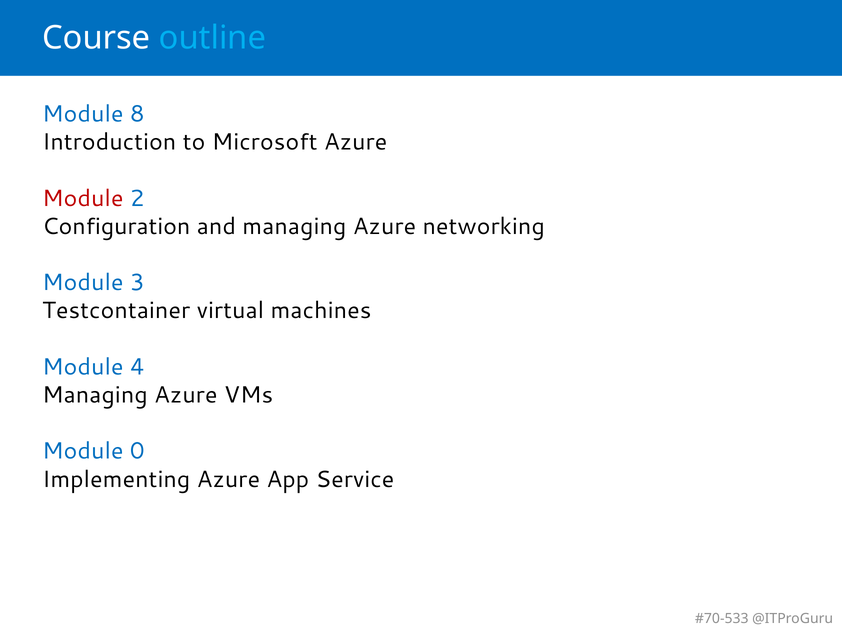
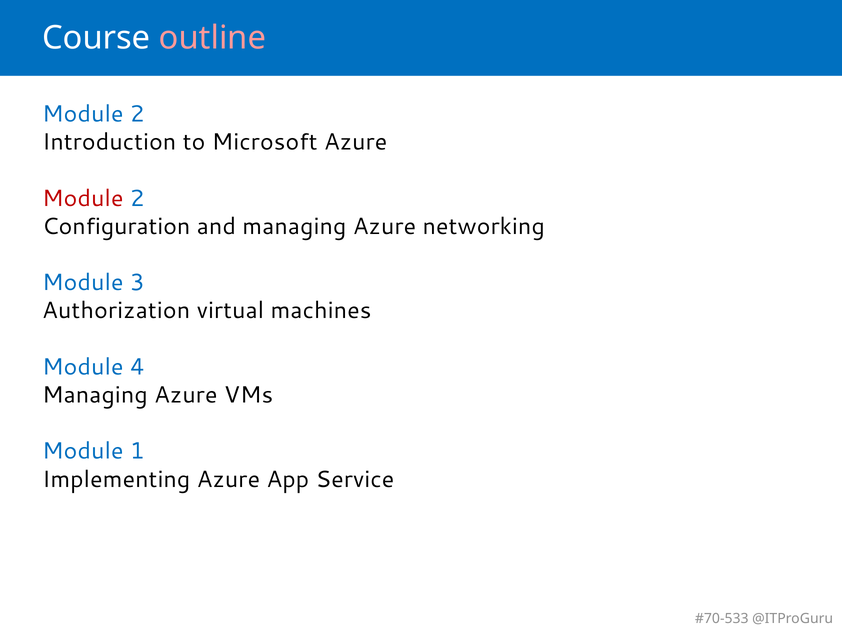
outline colour: light blue -> pink (213, 38)
8: 8 -> 2 (137, 114)
Testcontainer: Testcontainer -> Authorization (116, 310)
0: 0 -> 1 (137, 451)
